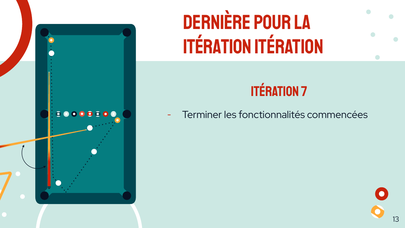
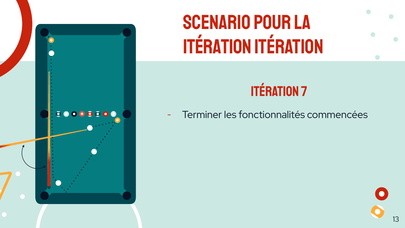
Dernière: Dernière -> Scenario (217, 22)
